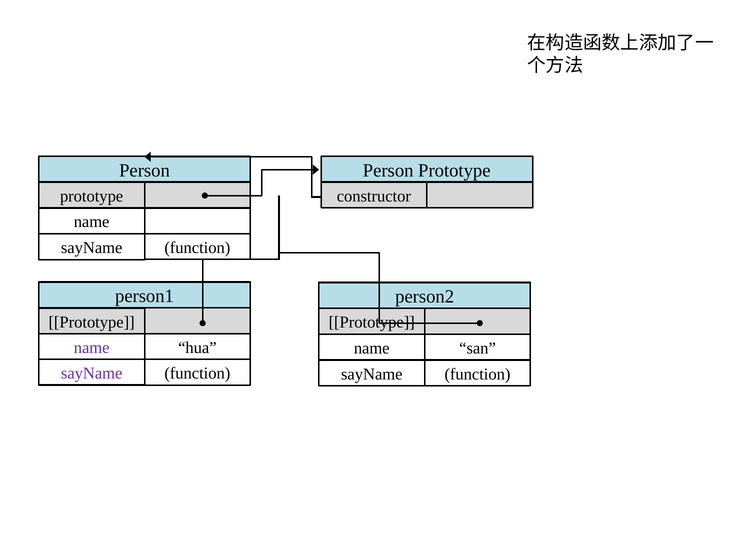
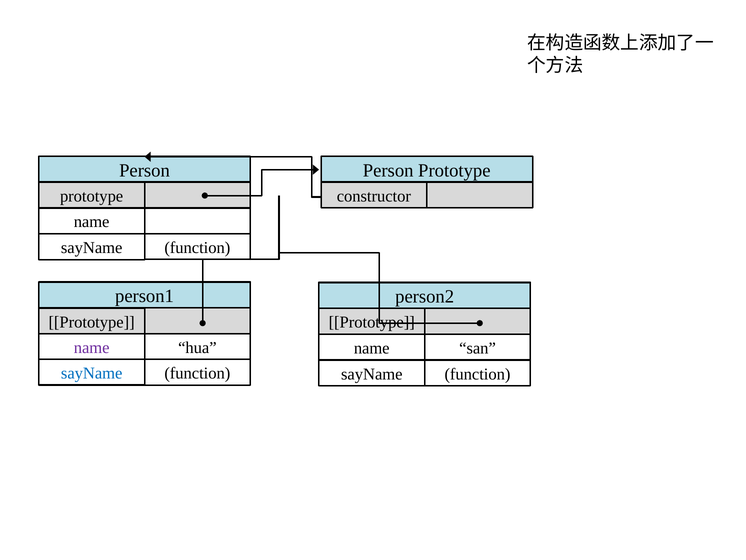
sayName colour: purple -> blue (92, 373)
